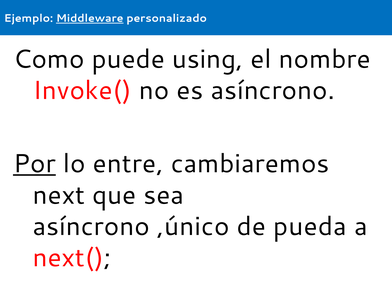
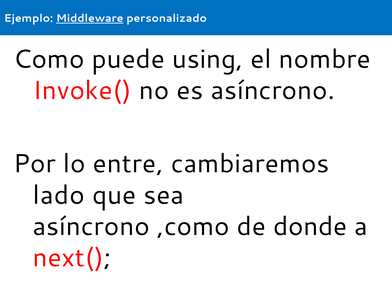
Por underline: present -> none (34, 164)
next: next -> lado (59, 195)
,único: ,único -> ,como (193, 227)
pueda: pueda -> donde (310, 227)
